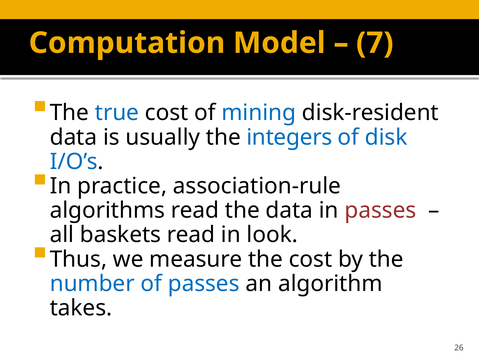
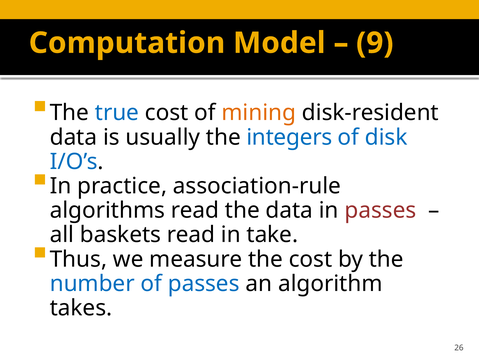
7: 7 -> 9 (375, 43)
mining colour: blue -> orange (259, 113)
look: look -> take (272, 235)
